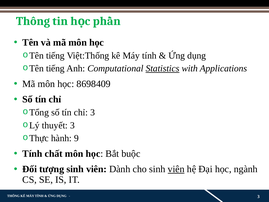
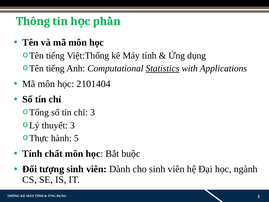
8698409: 8698409 -> 2101404 (94, 84)
9: 9 -> 5 (76, 138)
viên underline: present -> none (176, 169)
